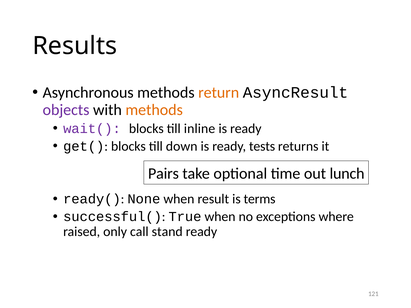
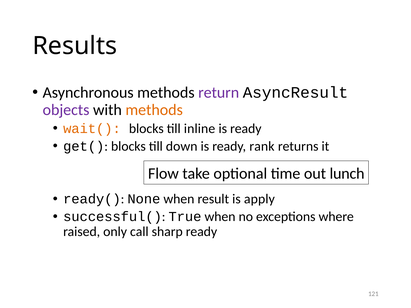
return colour: orange -> purple (219, 93)
wait( colour: purple -> orange (92, 129)
tests: tests -> rank (262, 146)
Pairs: Pairs -> Flow (163, 174)
terms: terms -> apply (259, 199)
stand: stand -> sharp (167, 232)
